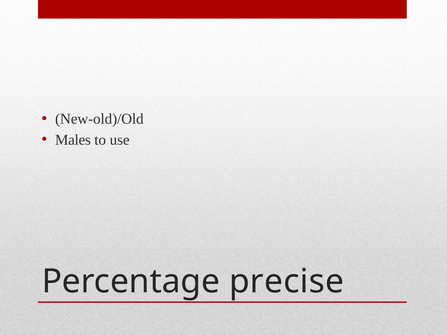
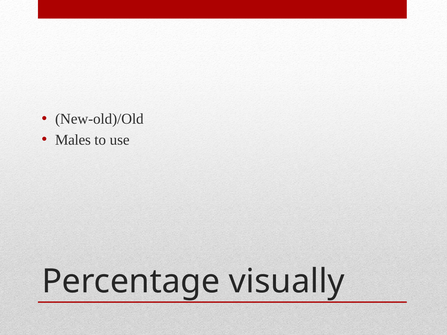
precise: precise -> visually (287, 282)
